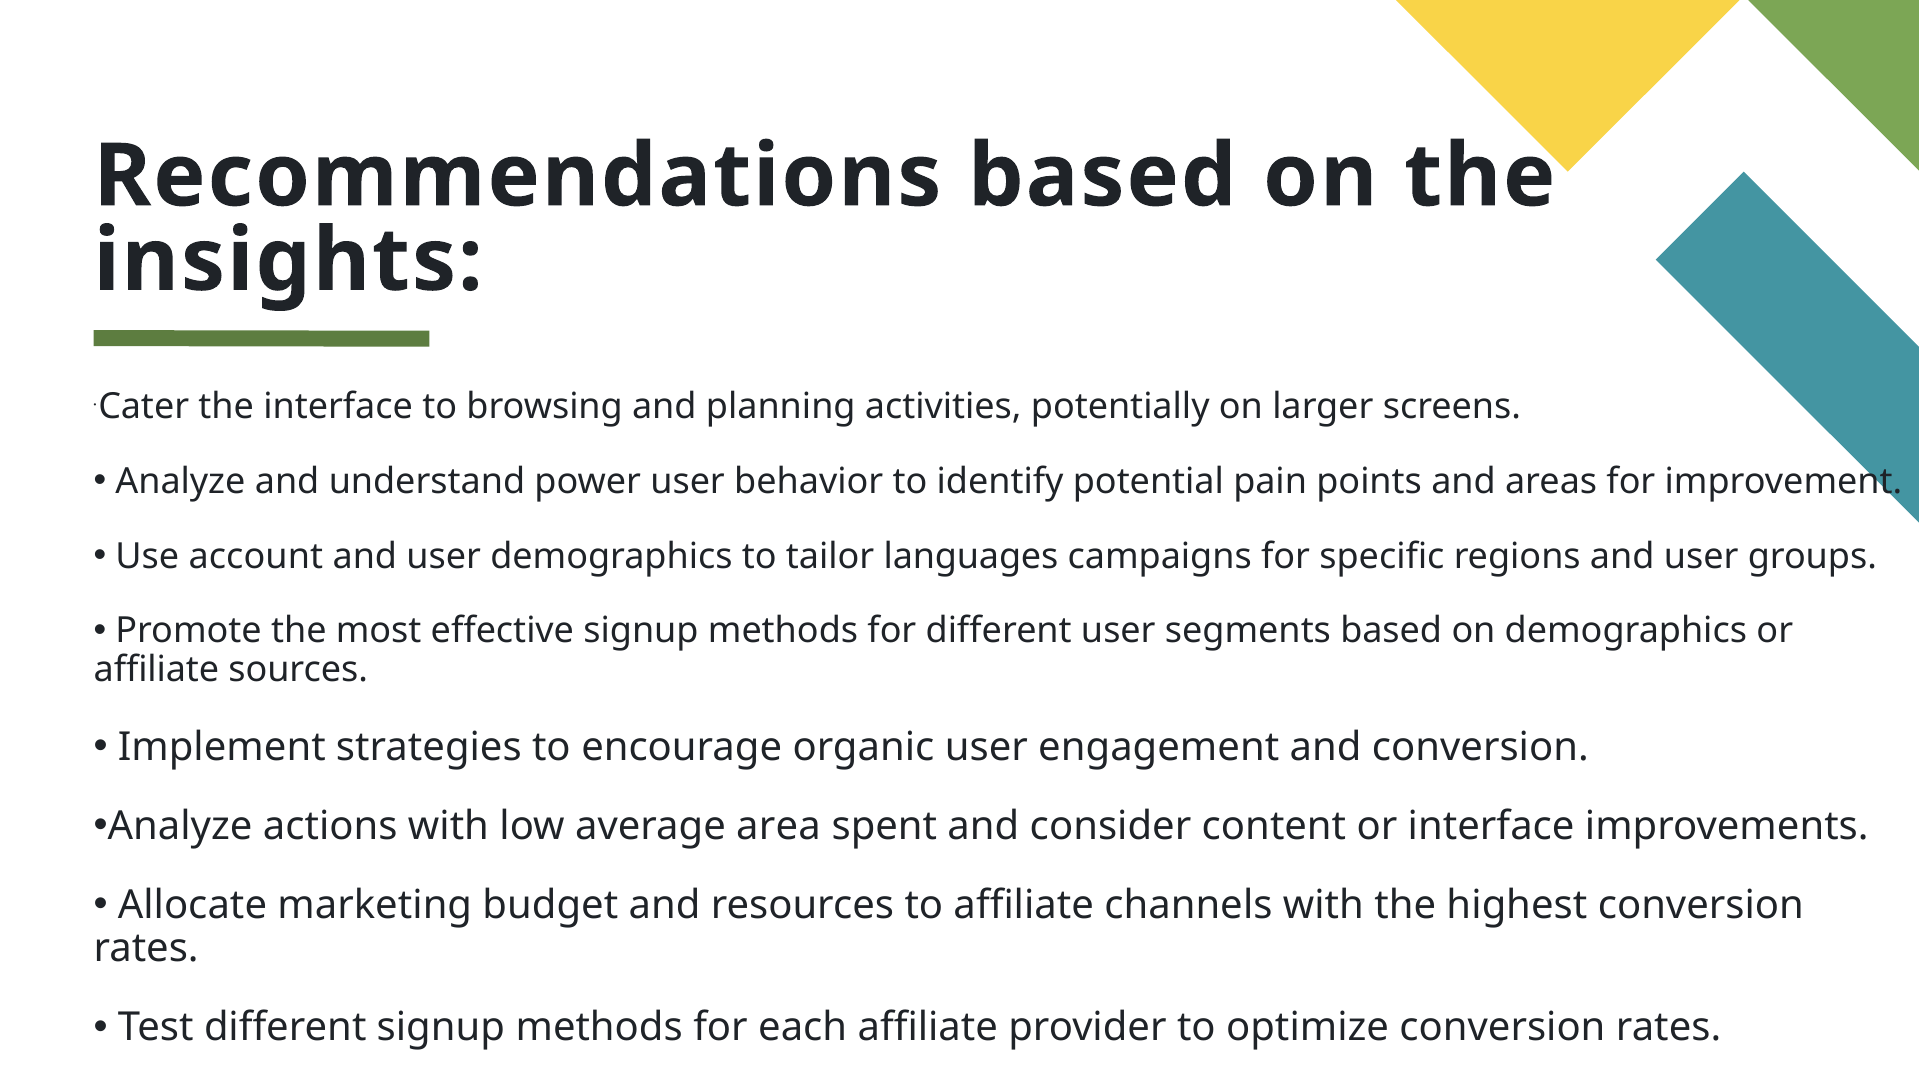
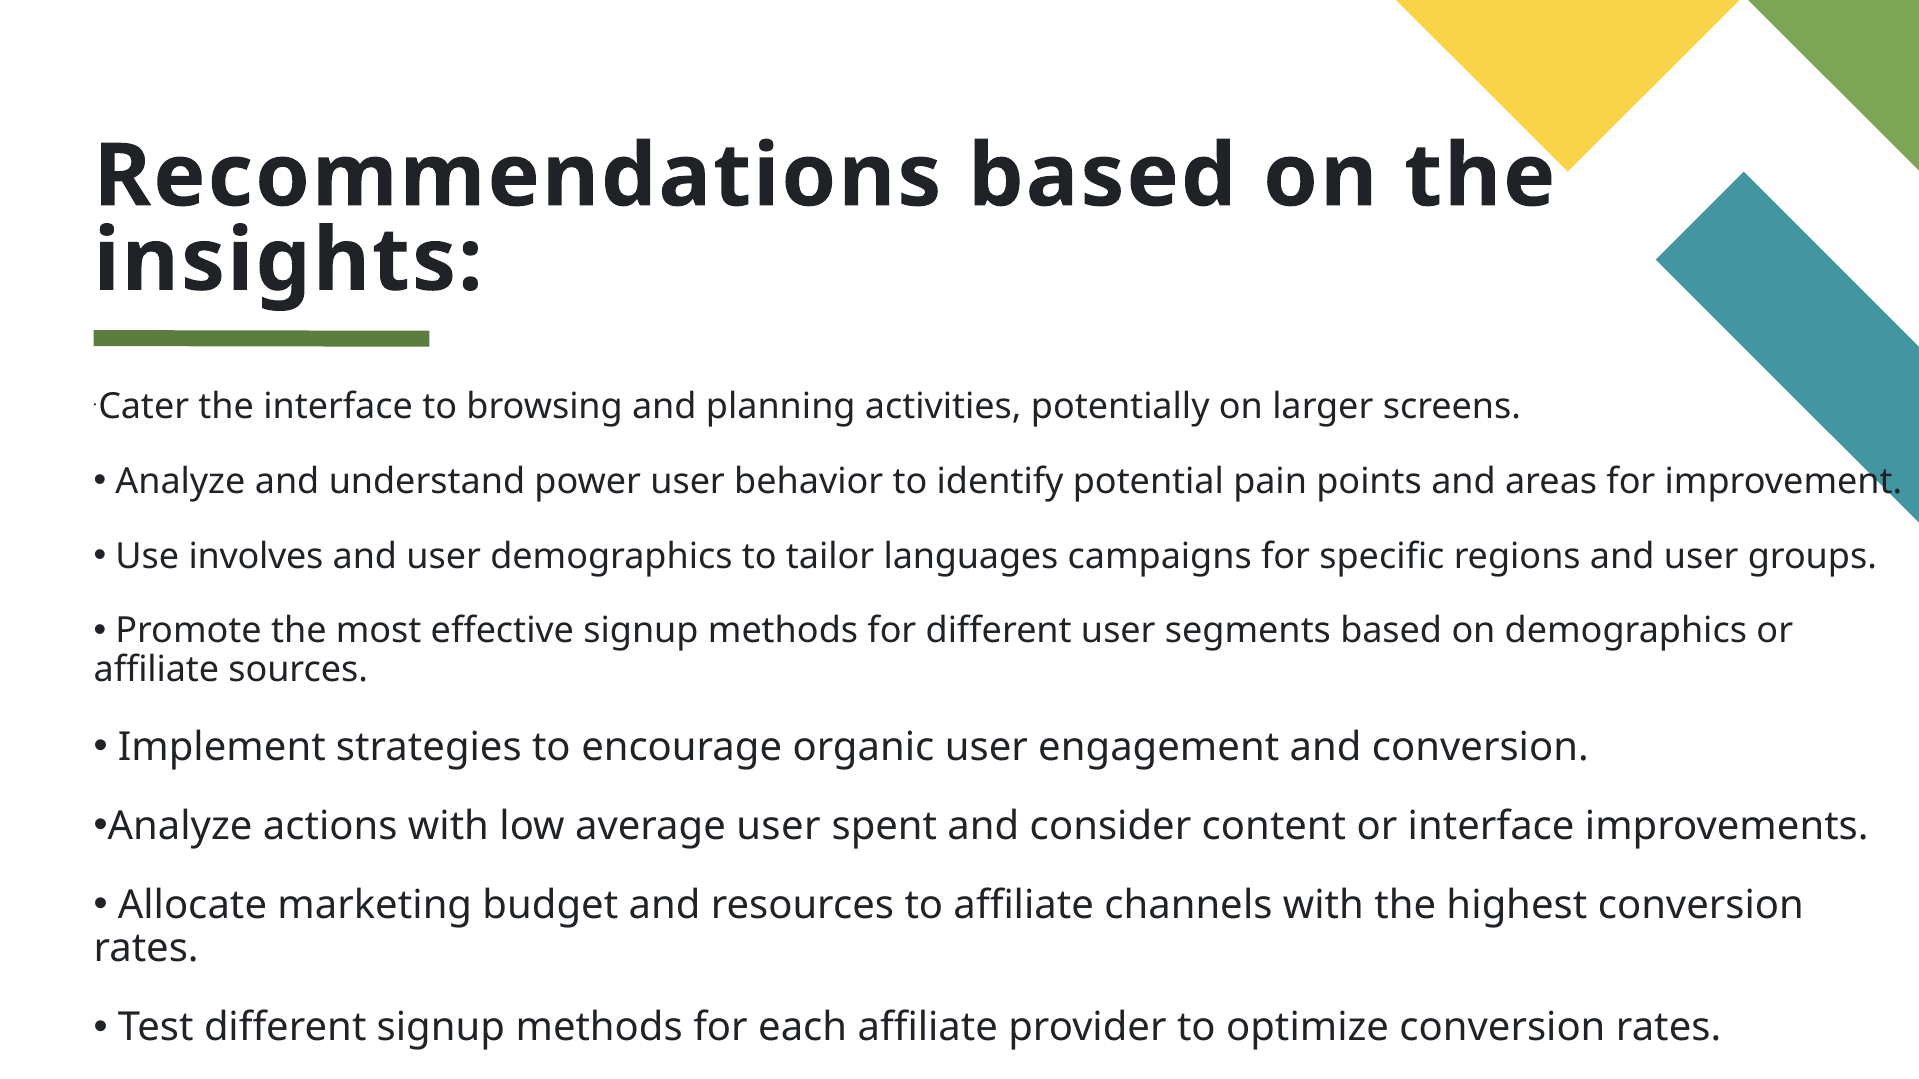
account: account -> involves (256, 557)
average area: area -> user (778, 826)
